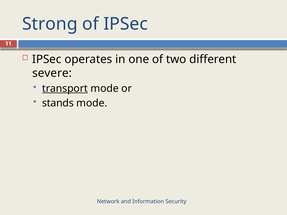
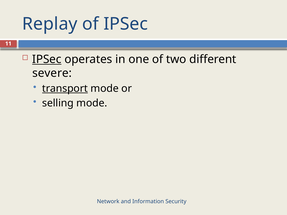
Strong: Strong -> Replay (50, 24)
IPSec underline: none -> present (47, 59)
stands: stands -> selling (58, 103)
